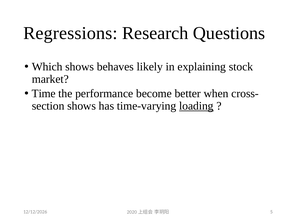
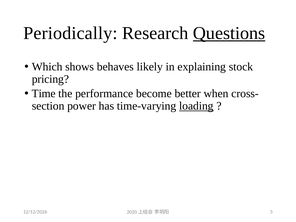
Regressions: Regressions -> Periodically (70, 33)
Questions underline: none -> present (229, 33)
market: market -> pricing (50, 79)
shows: shows -> power (82, 106)
